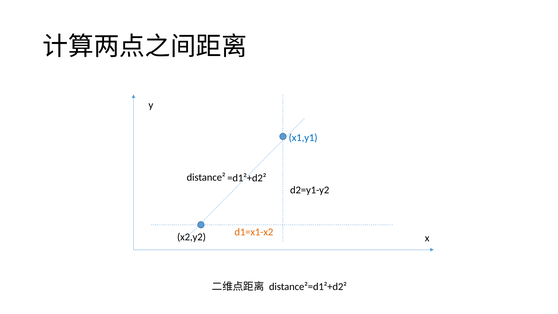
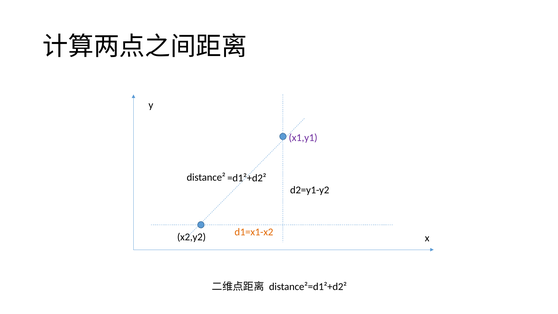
x1,y1 colour: blue -> purple (303, 138)
